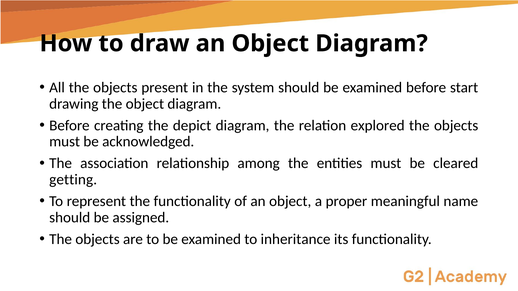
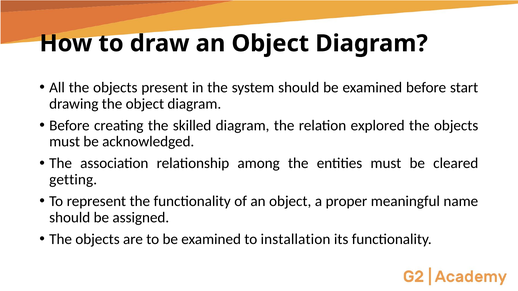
depict: depict -> skilled (192, 126)
inheritance: inheritance -> installation (295, 239)
